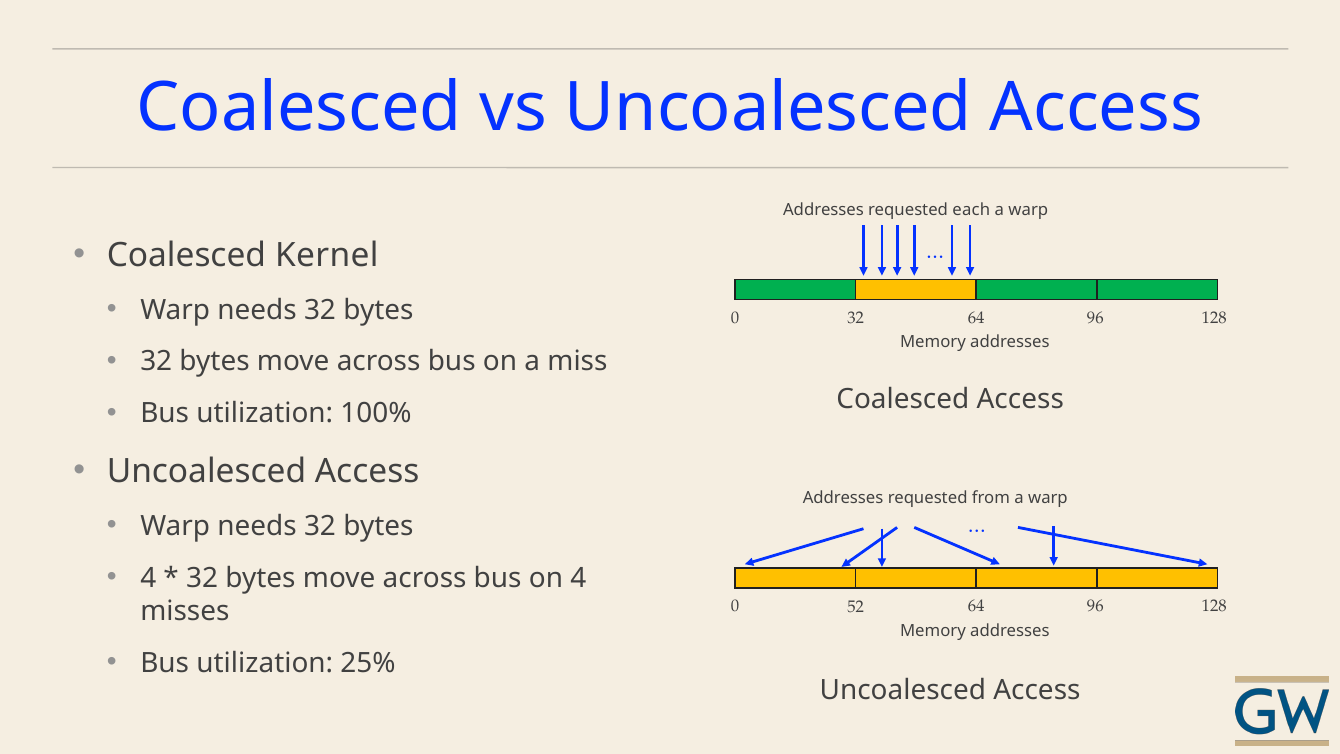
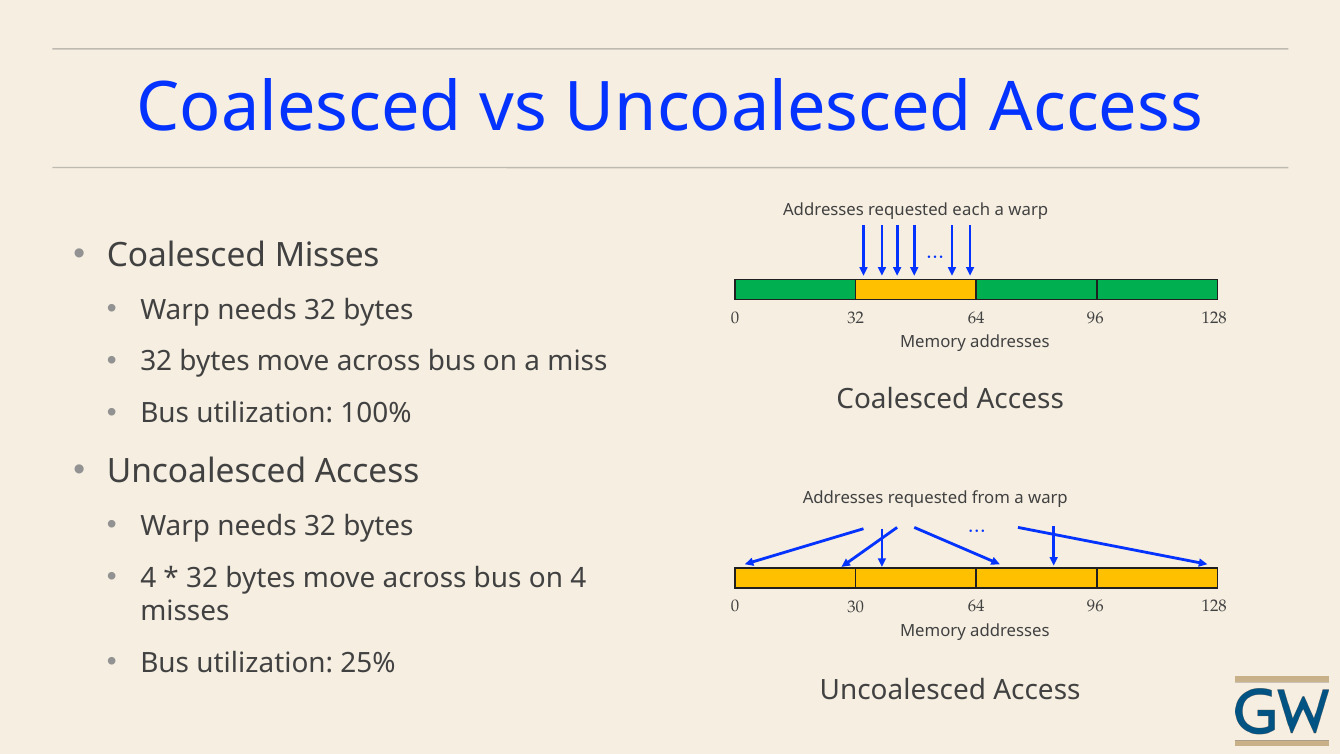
Coalesced Kernel: Kernel -> Misses (327, 255)
52: 52 -> 30 (856, 606)
